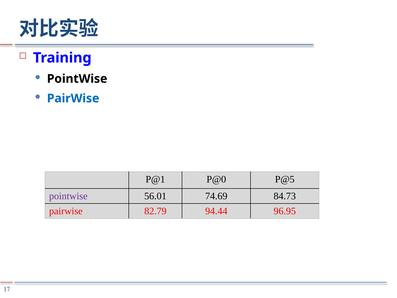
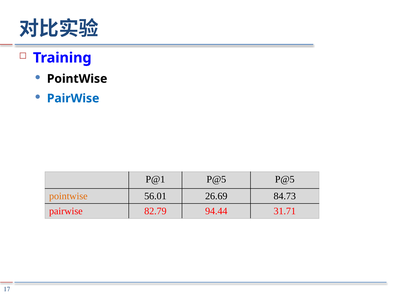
P@1 P@0: P@0 -> P@5 (216, 179)
pointwise colour: purple -> orange (68, 196)
74.69: 74.69 -> 26.69 (216, 196)
96.95: 96.95 -> 31.71 (285, 211)
